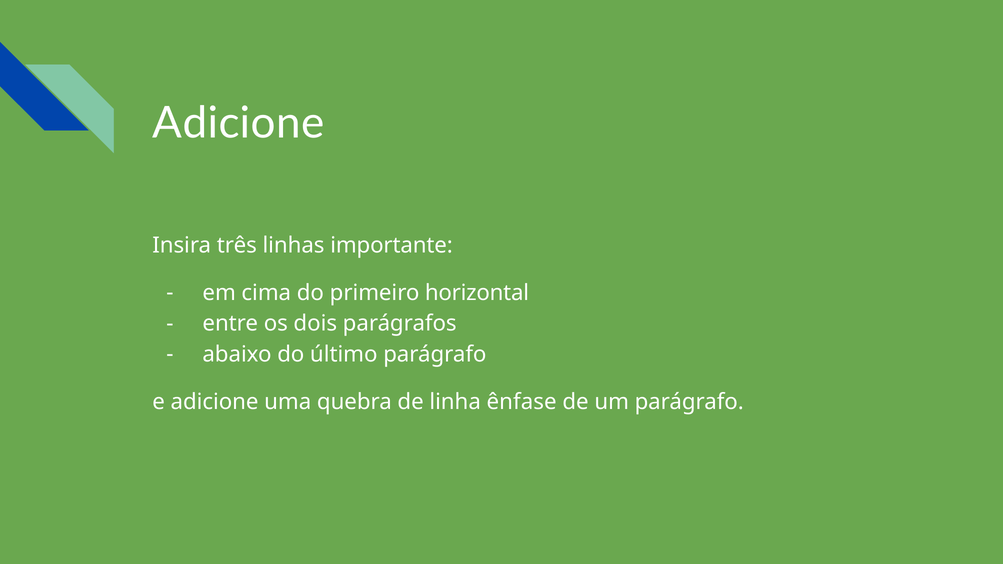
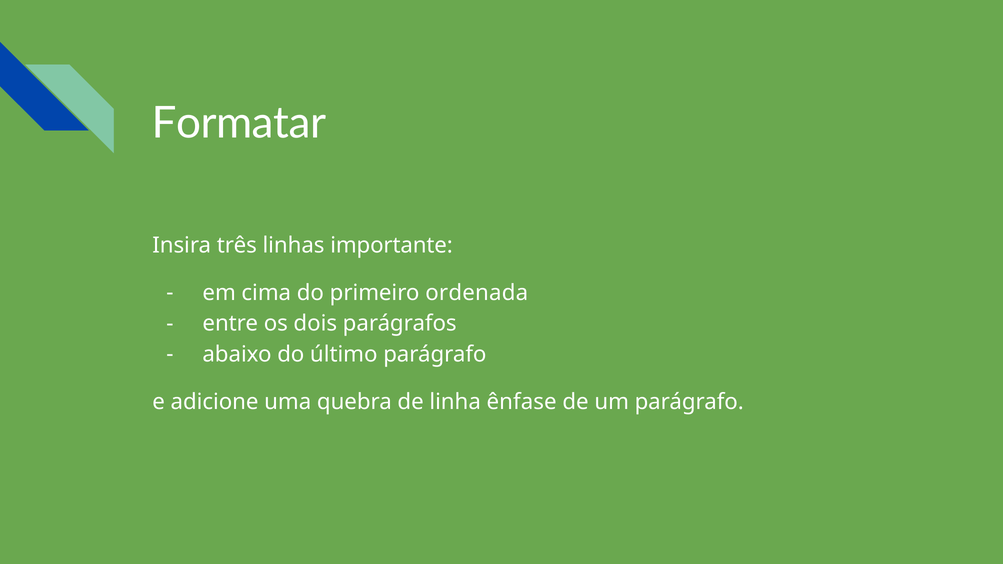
Adicione: Adicione -> Formatar (239, 123)
horizontal: horizontal -> ordenada (477, 293)
